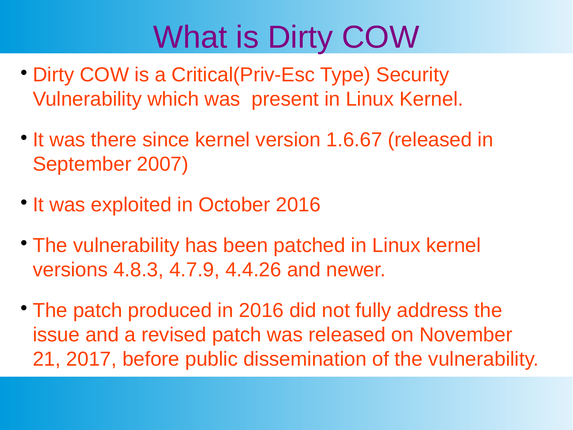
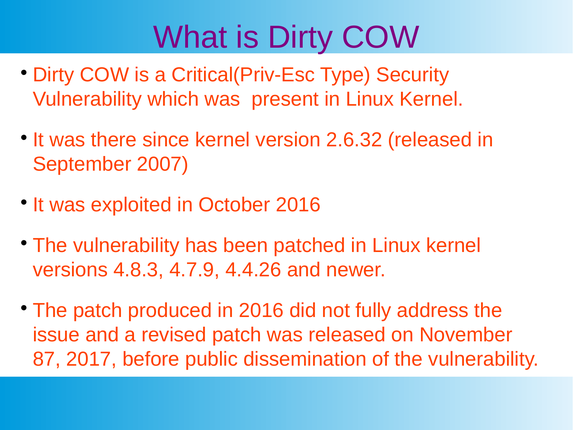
1.6.67: 1.6.67 -> 2.6.32 (354, 140)
21: 21 -> 87 (47, 359)
